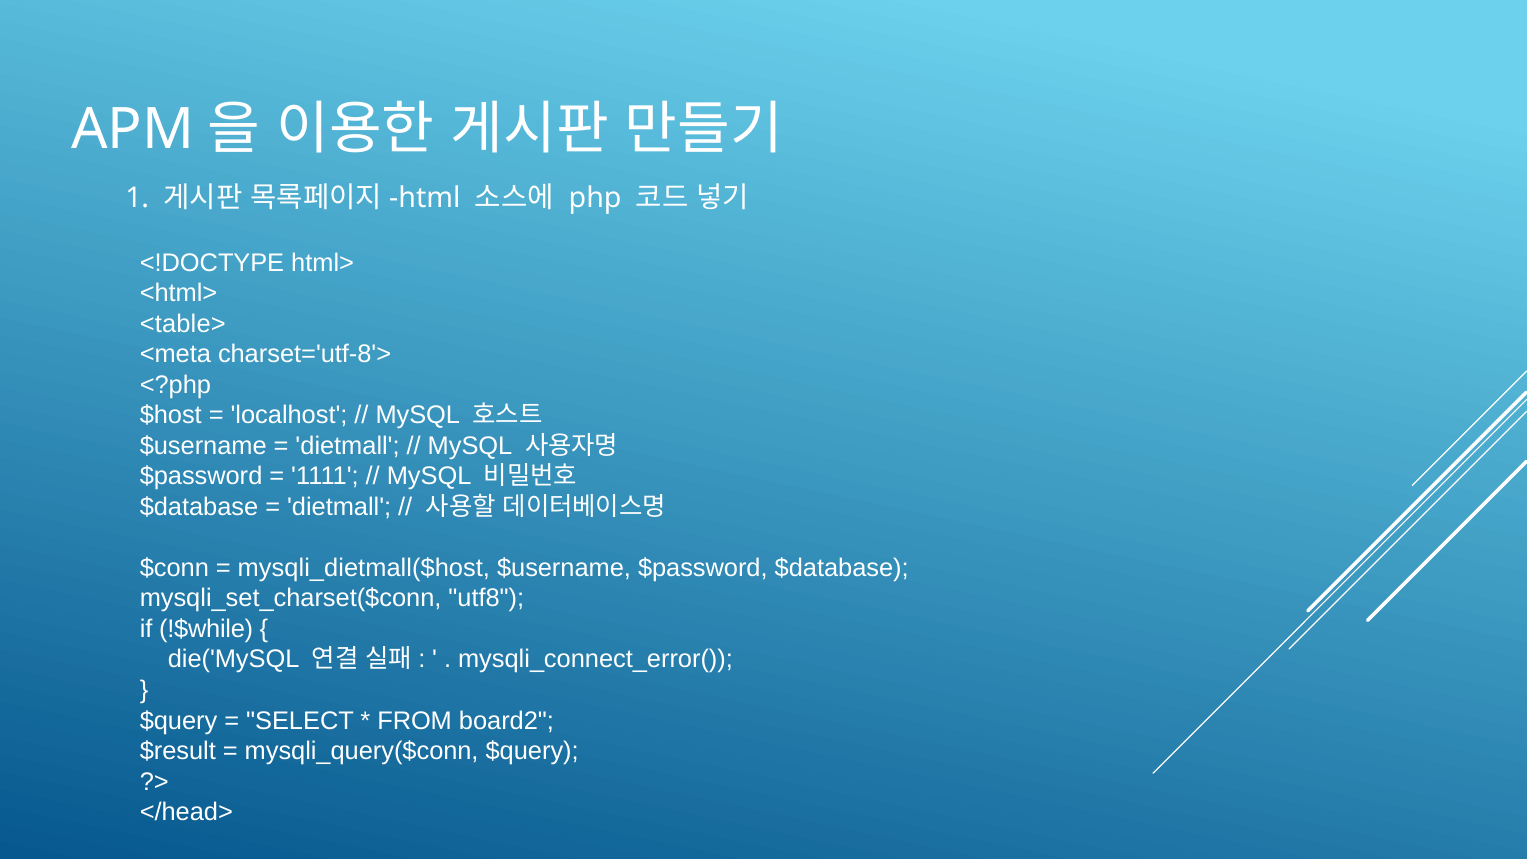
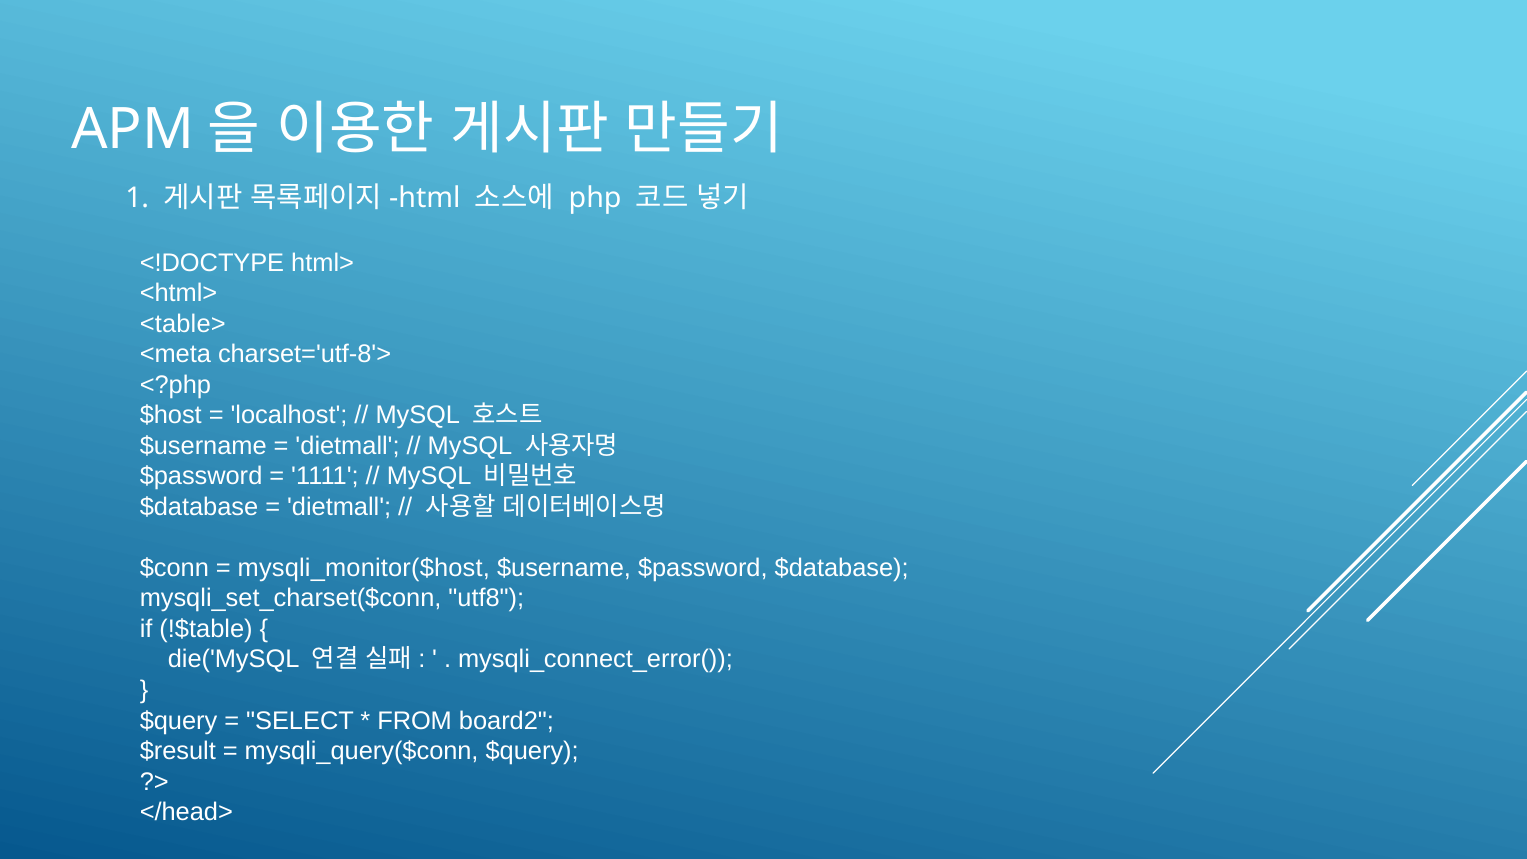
mysqli_dietmall($host: mysqli_dietmall($host -> mysqli_monitor($host (364, 568)
!$while: !$while -> !$table (206, 629)
